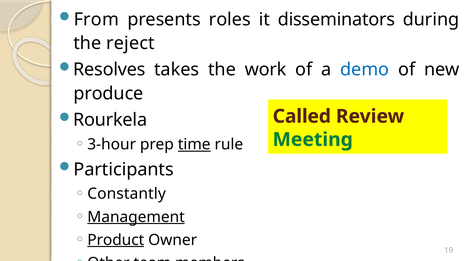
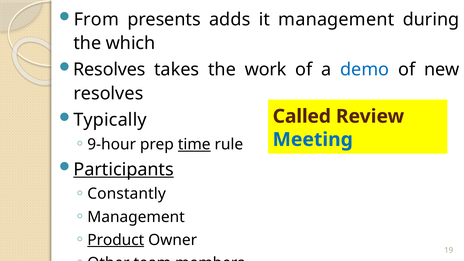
roles: roles -> adds (230, 19)
it disseminators: disseminators -> management (336, 19)
reject: reject -> which (131, 43)
produce: produce -> resolves (108, 94)
Rourkela: Rourkela -> Typically (110, 120)
Meeting colour: green -> blue (313, 140)
3-hour: 3-hour -> 9-hour (112, 144)
Participants underline: none -> present (124, 169)
Management underline: present -> none (136, 217)
